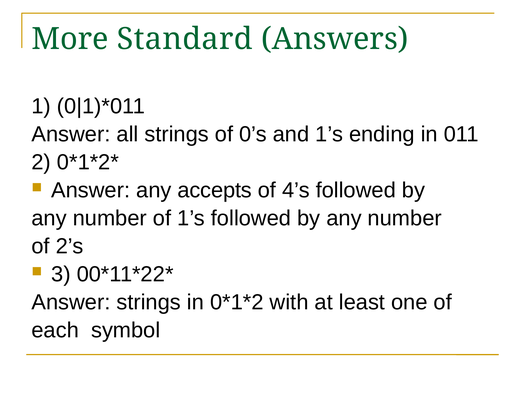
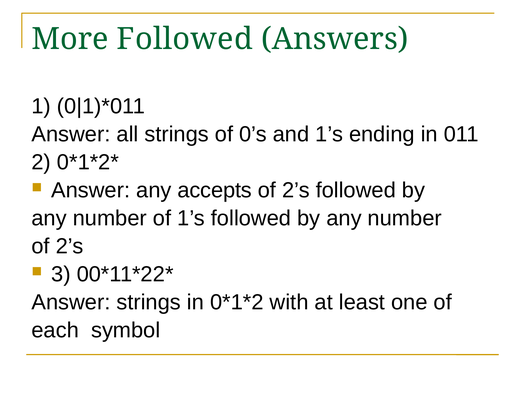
More Standard: Standard -> Followed (185, 39)
4’s: 4’s -> 2’s (296, 190)
